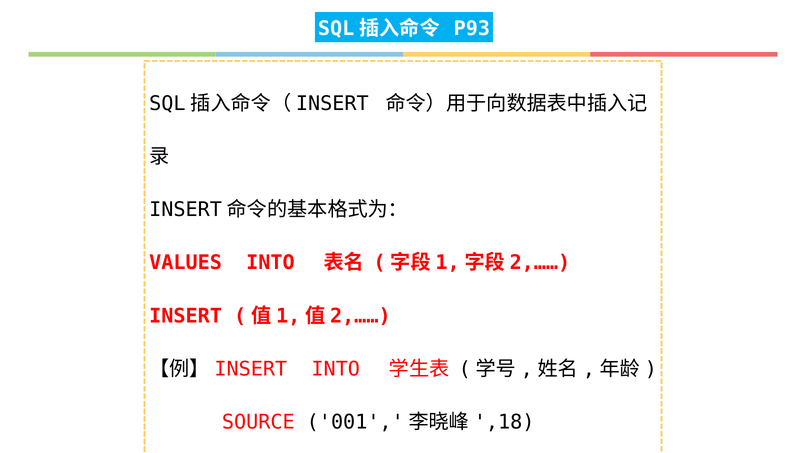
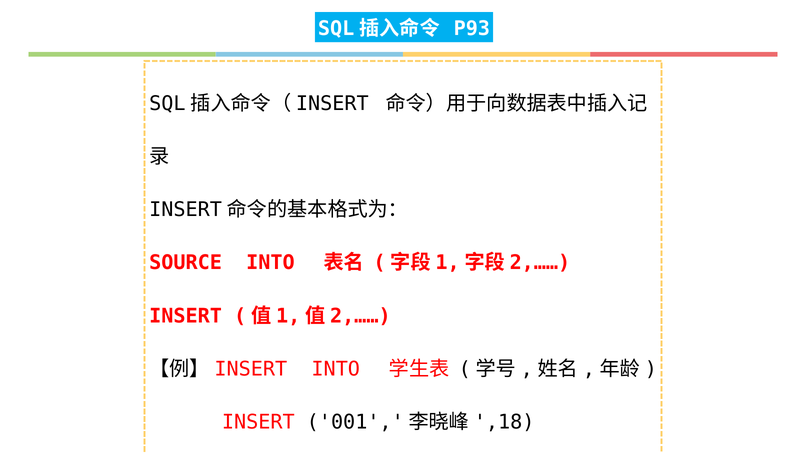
VALUES: VALUES -> SOURCE (186, 263)
SOURCE: SOURCE -> INSERT (258, 423)
